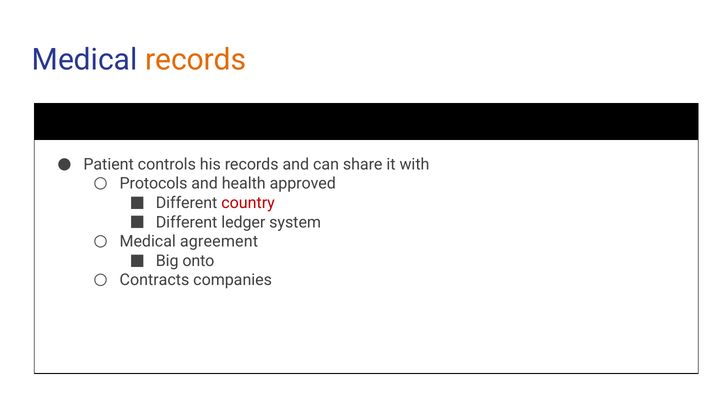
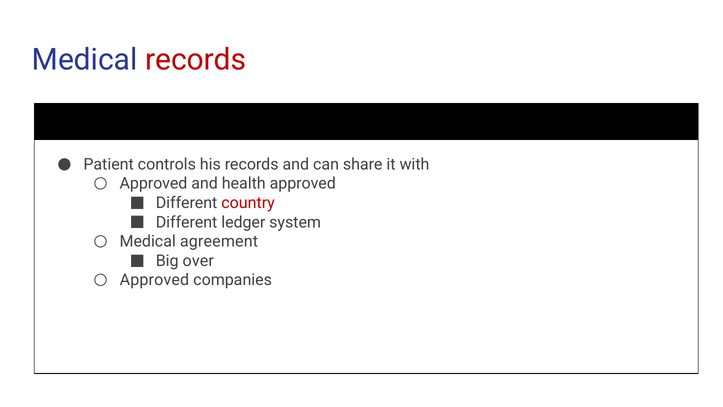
records colour: orange -> red (196, 60)
Protocols: Protocols -> Approved (153, 184)
onto: onto -> over (198, 261)
Contracts: Contracts -> Approved (154, 280)
